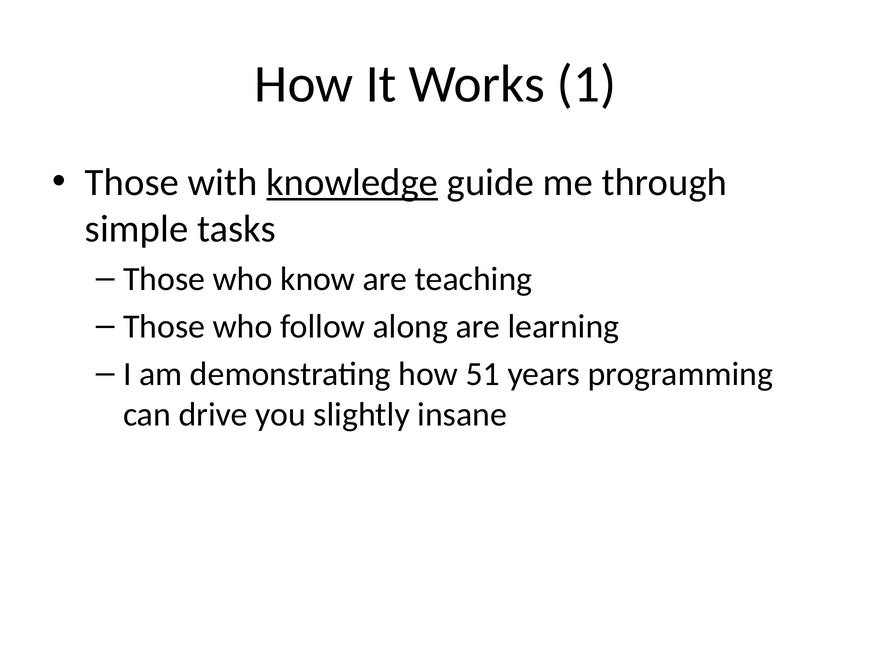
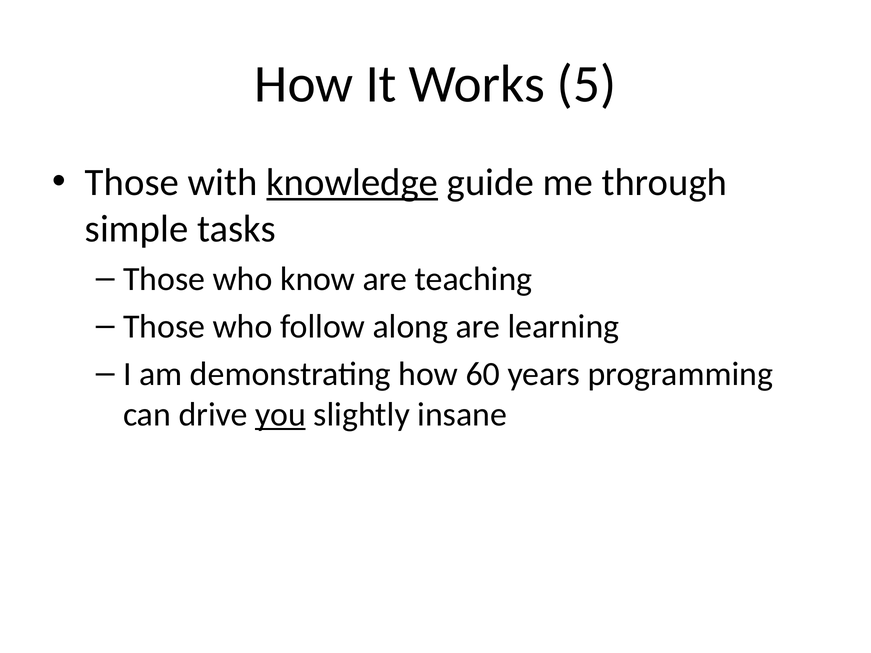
1: 1 -> 5 (587, 84)
51: 51 -> 60 (483, 374)
you underline: none -> present (281, 415)
